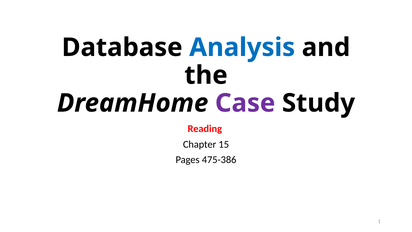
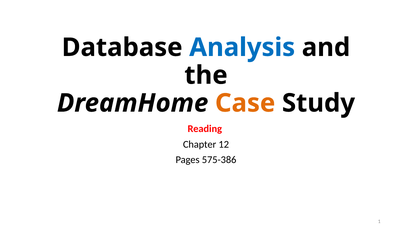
Case colour: purple -> orange (245, 103)
15: 15 -> 12 (224, 144)
475-386: 475-386 -> 575-386 (219, 160)
